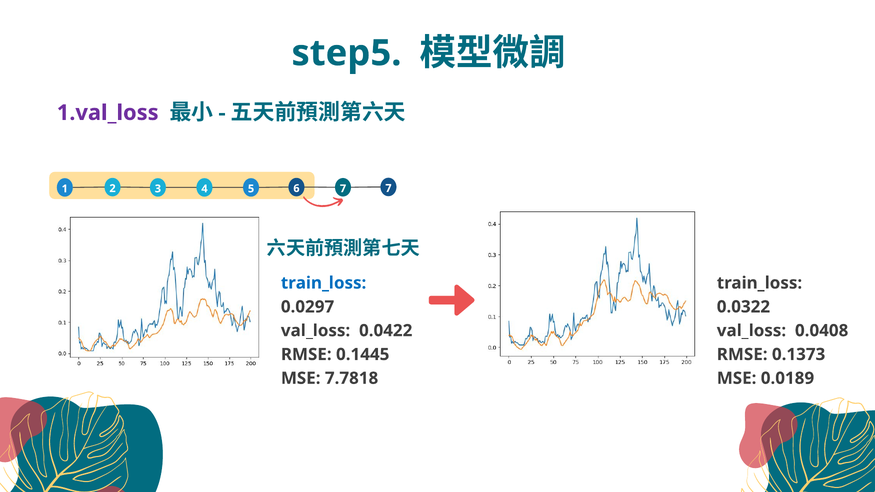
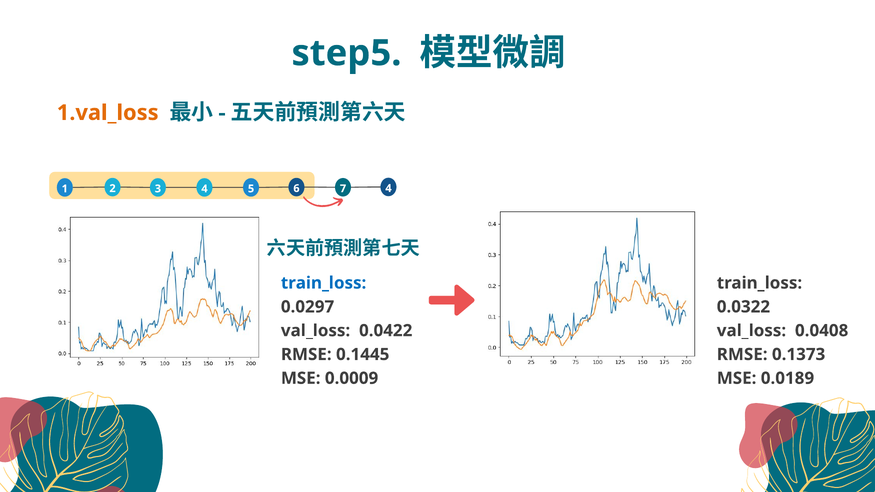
1.val_loss colour: purple -> orange (108, 113)
5 7: 7 -> 4 (388, 188)
7.7818: 7.7818 -> 0.0009 (352, 378)
